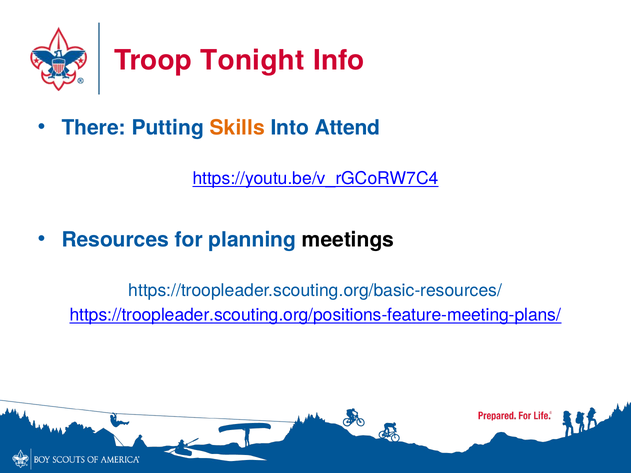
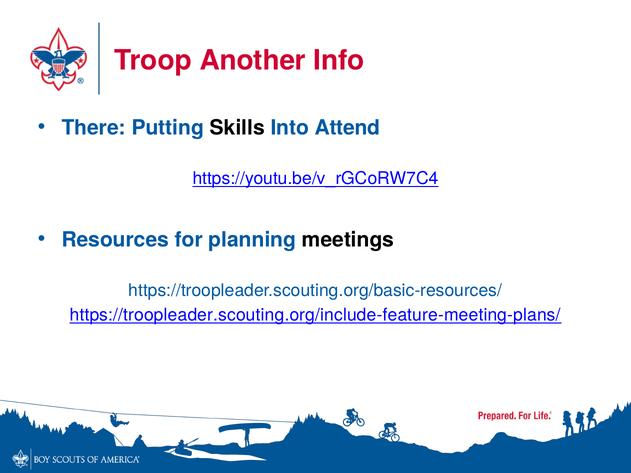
Tonight: Tonight -> Another (253, 60)
Skills colour: orange -> black (237, 128)
https://troopleader.scouting.org/positions-feature-meeting-plans/: https://troopleader.scouting.org/positions-feature-meeting-plans/ -> https://troopleader.scouting.org/include-feature-meeting-plans/ (315, 315)
